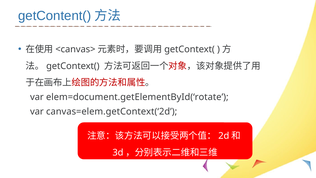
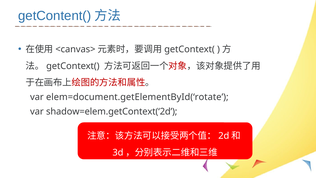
canvas=elem.getContext(‘2d: canvas=elem.getContext(‘2d -> shadow=elem.getContext(‘2d (112, 111)
